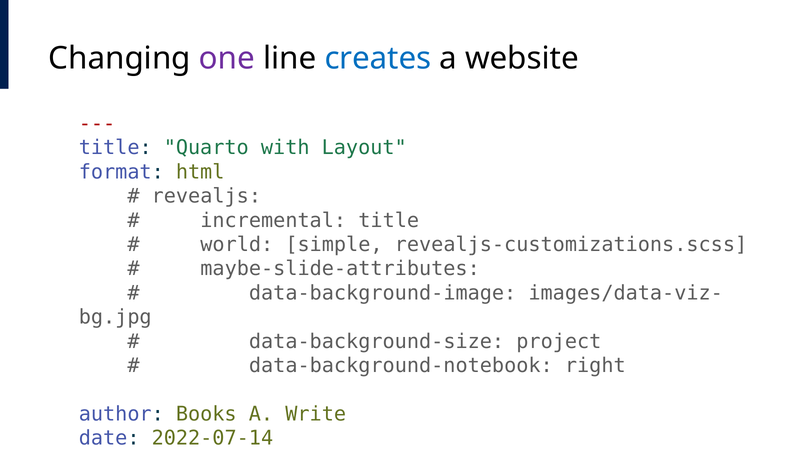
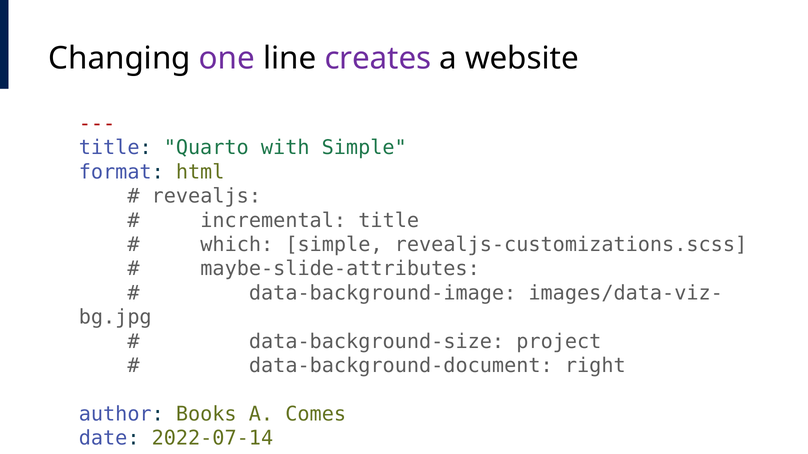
creates colour: blue -> purple (378, 58)
with Layout: Layout -> Simple (364, 148)
world: world -> which (237, 245)
data-background-notebook: data-background-notebook -> data-background-document (401, 366)
Write: Write -> Comes (316, 415)
